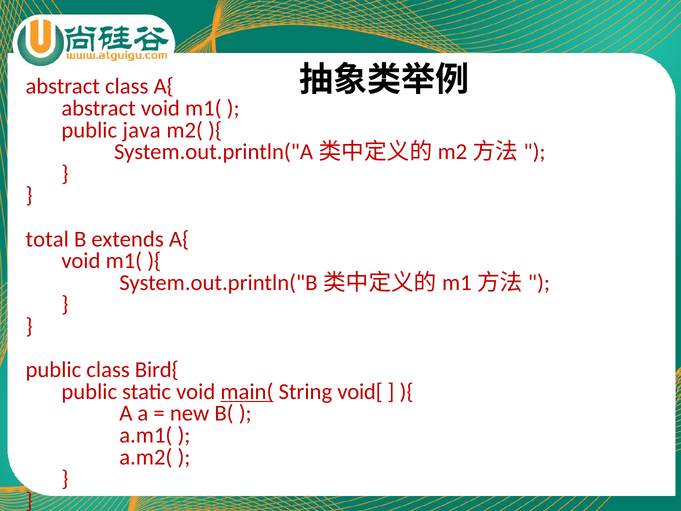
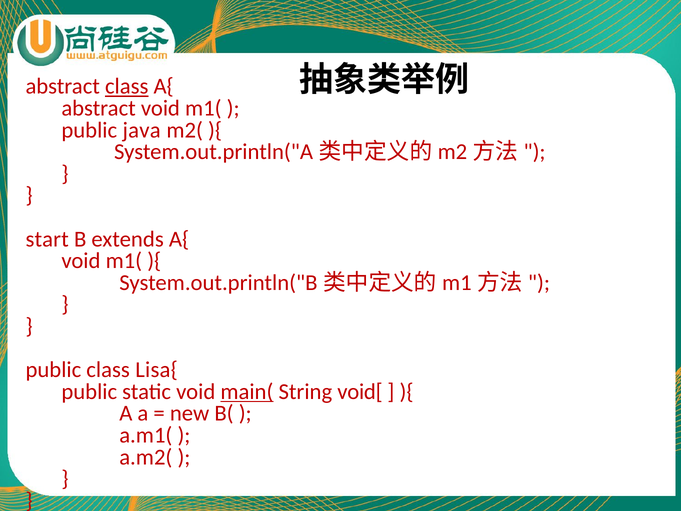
class underline: none -> present (127, 86)
total: total -> start (47, 239)
Bird{: Bird{ -> Lisa{ (157, 370)
